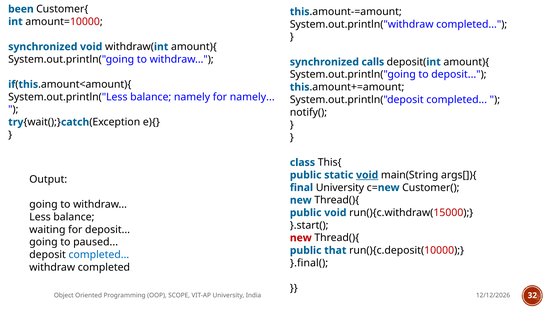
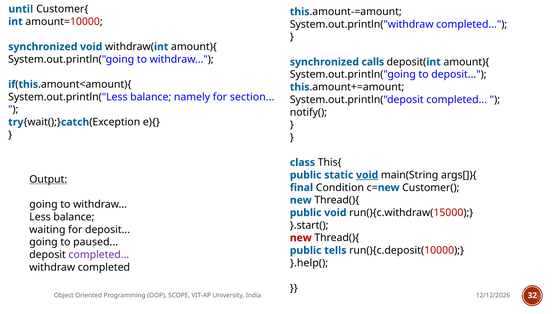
been: been -> until (21, 9)
for namely: namely -> section (252, 97)
Output underline: none -> present (48, 179)
final University: University -> Condition (340, 188)
that: that -> tells (335, 250)
completed colour: blue -> purple (99, 255)
}.final(: }.final( -> }.help( (309, 263)
